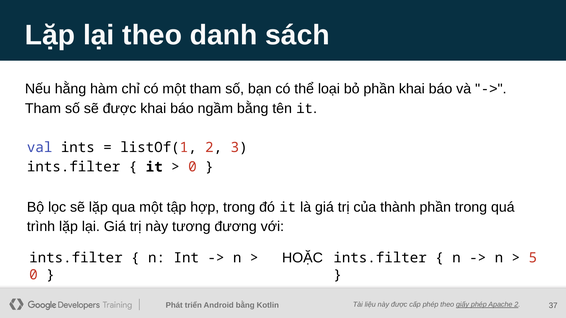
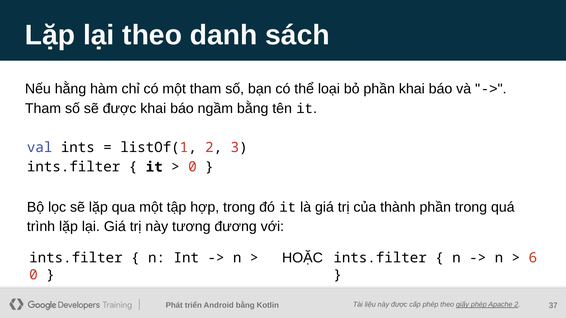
5: 5 -> 6 (533, 258)
